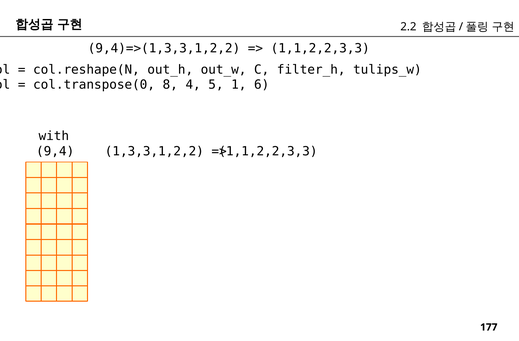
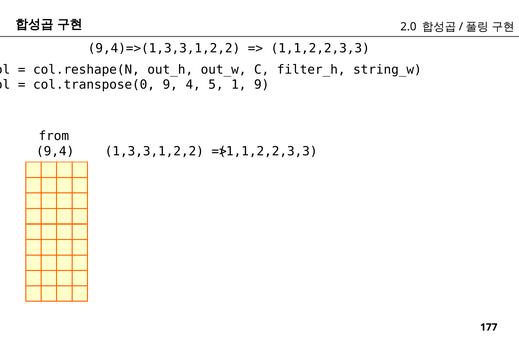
2.2: 2.2 -> 2.0 (408, 27)
tulips_w: tulips_w -> string_w (387, 70)
col.transpose(0 8: 8 -> 9 (170, 85)
1 6: 6 -> 9 (262, 85)
with: with -> from (54, 136)
